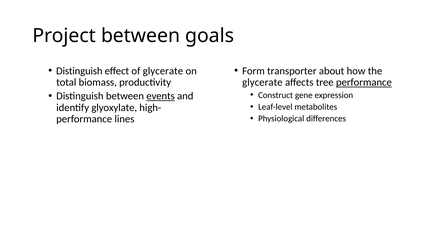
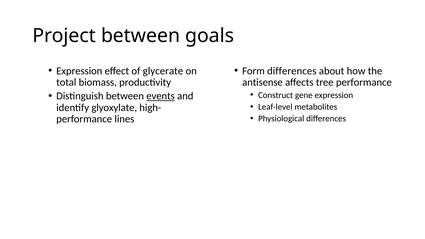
Distinguish: Distinguish -> Expression (79, 71)
Form transporter: transporter -> differences (292, 71)
glycerate: glycerate -> antisense (263, 82)
performance underline: present -> none (364, 82)
